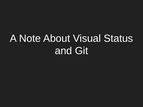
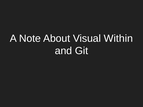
Status: Status -> Within (118, 39)
